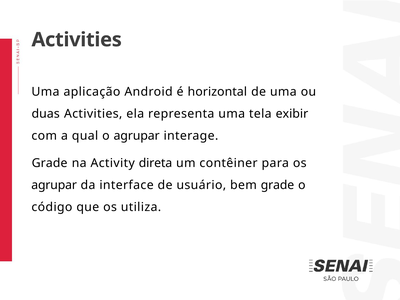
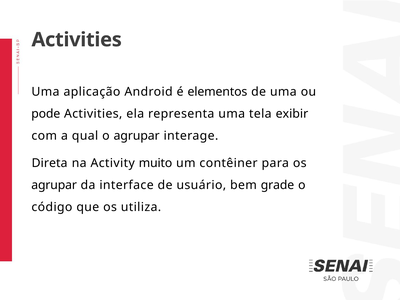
horizontal: horizontal -> elementos (217, 92)
duas: duas -> pode (46, 114)
Grade: Grade -> Direta (50, 163)
direta: direta -> muito (156, 163)
